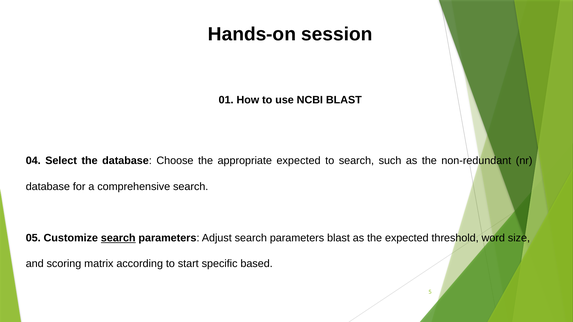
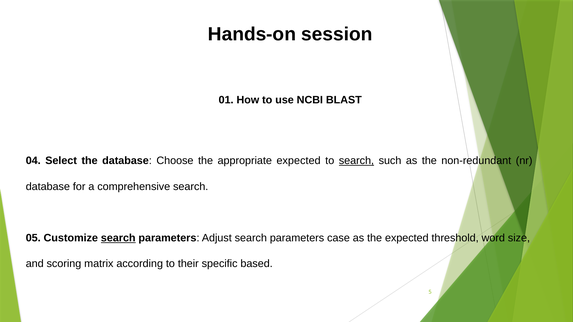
search underline: none -> present (356, 161)
parameters blast: blast -> case (338, 238)
start: start -> their (188, 264)
